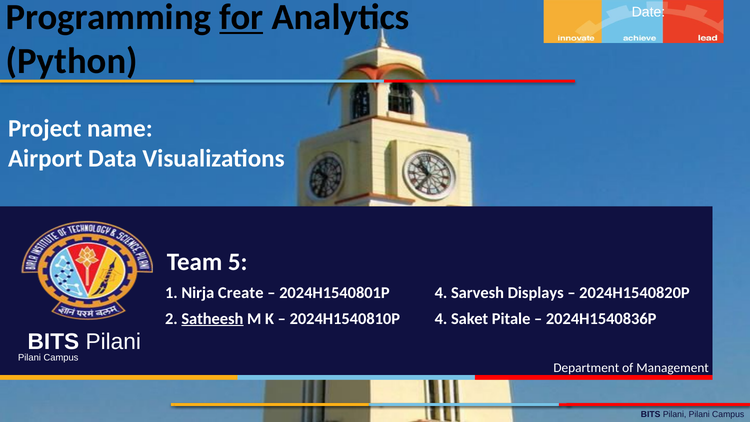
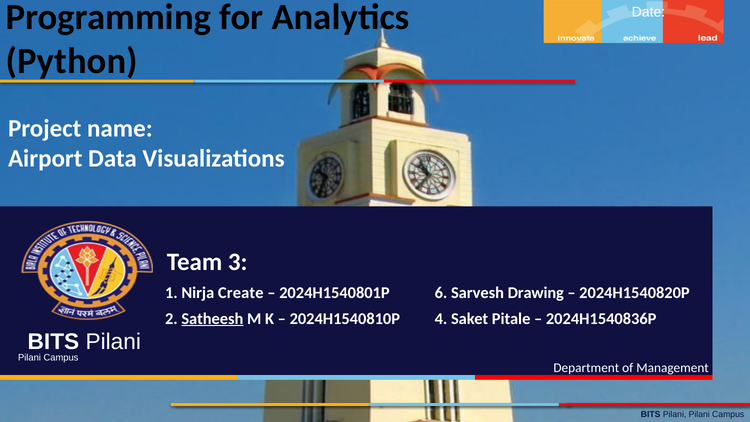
for underline: present -> none (241, 17)
5: 5 -> 3 (238, 262)
2024H1540801P 4: 4 -> 6 (441, 293)
Displays: Displays -> Drawing (536, 293)
